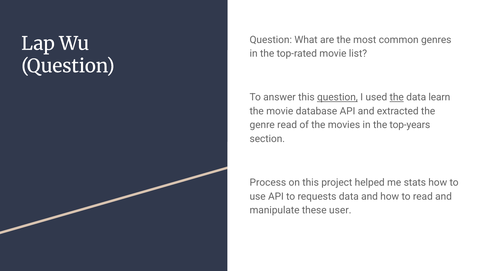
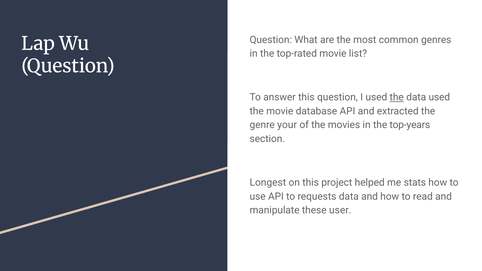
question underline: present -> none (337, 97)
data learn: learn -> used (439, 97)
genre read: read -> your (287, 125)
Process: Process -> Longest (268, 183)
